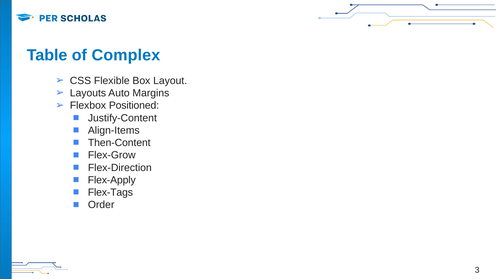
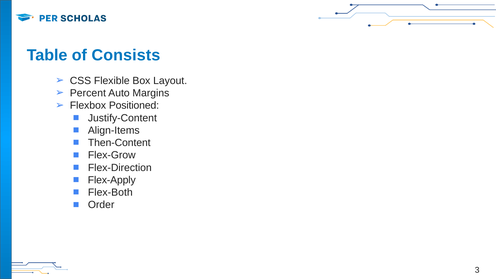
Complex: Complex -> Consists (126, 55)
Layouts: Layouts -> Percent (88, 93)
Flex-Tags: Flex-Tags -> Flex-Both (110, 192)
